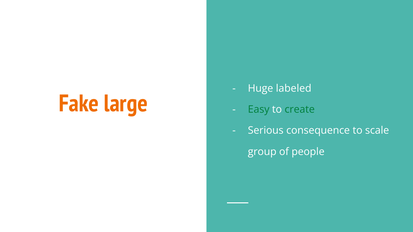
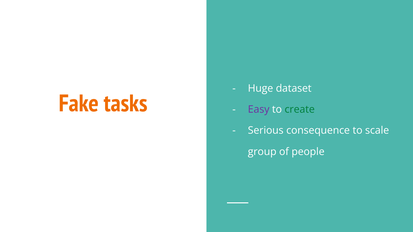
labeled: labeled -> dataset (294, 89)
large: large -> tasks (126, 104)
Easy colour: green -> purple (259, 110)
